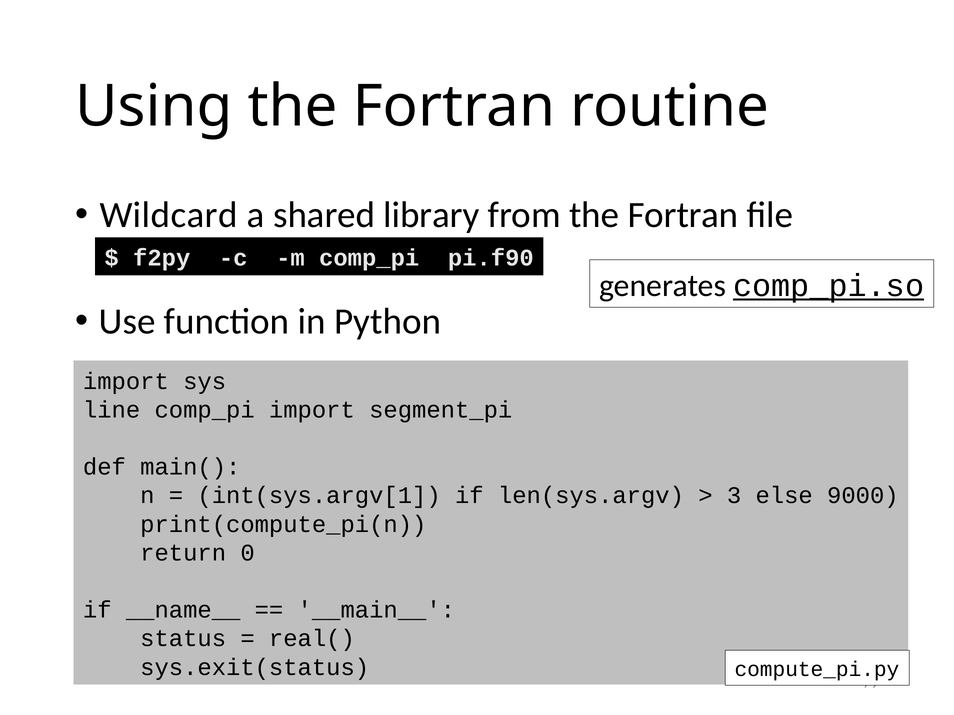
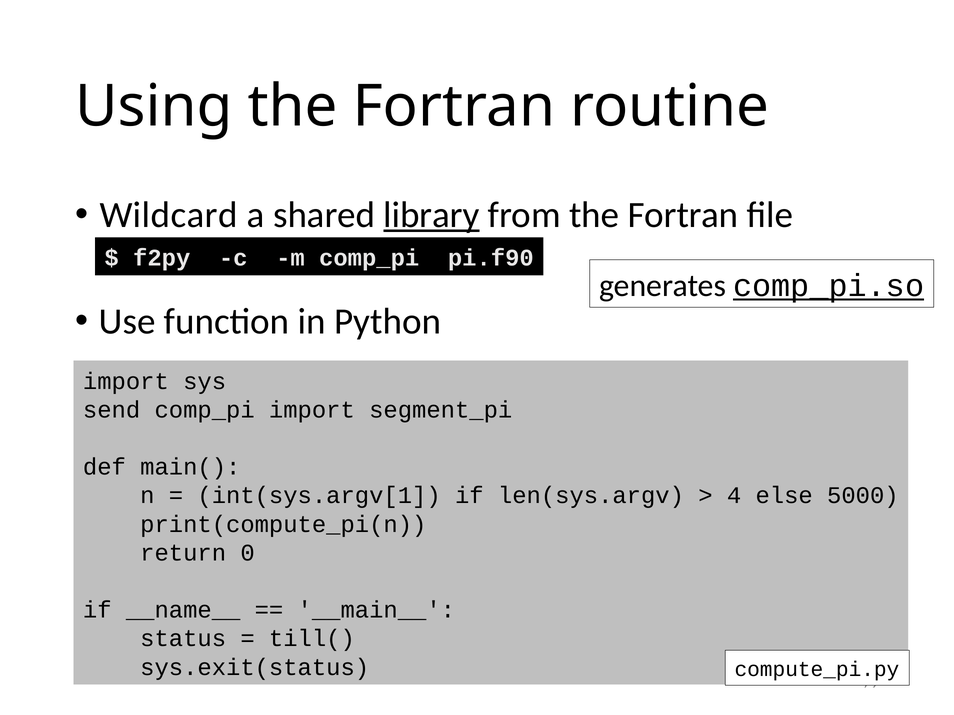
library underline: none -> present (431, 215)
line: line -> send (112, 410)
3: 3 -> 4 (734, 496)
9000: 9000 -> 5000 (863, 496)
real(: real( -> till( (312, 639)
